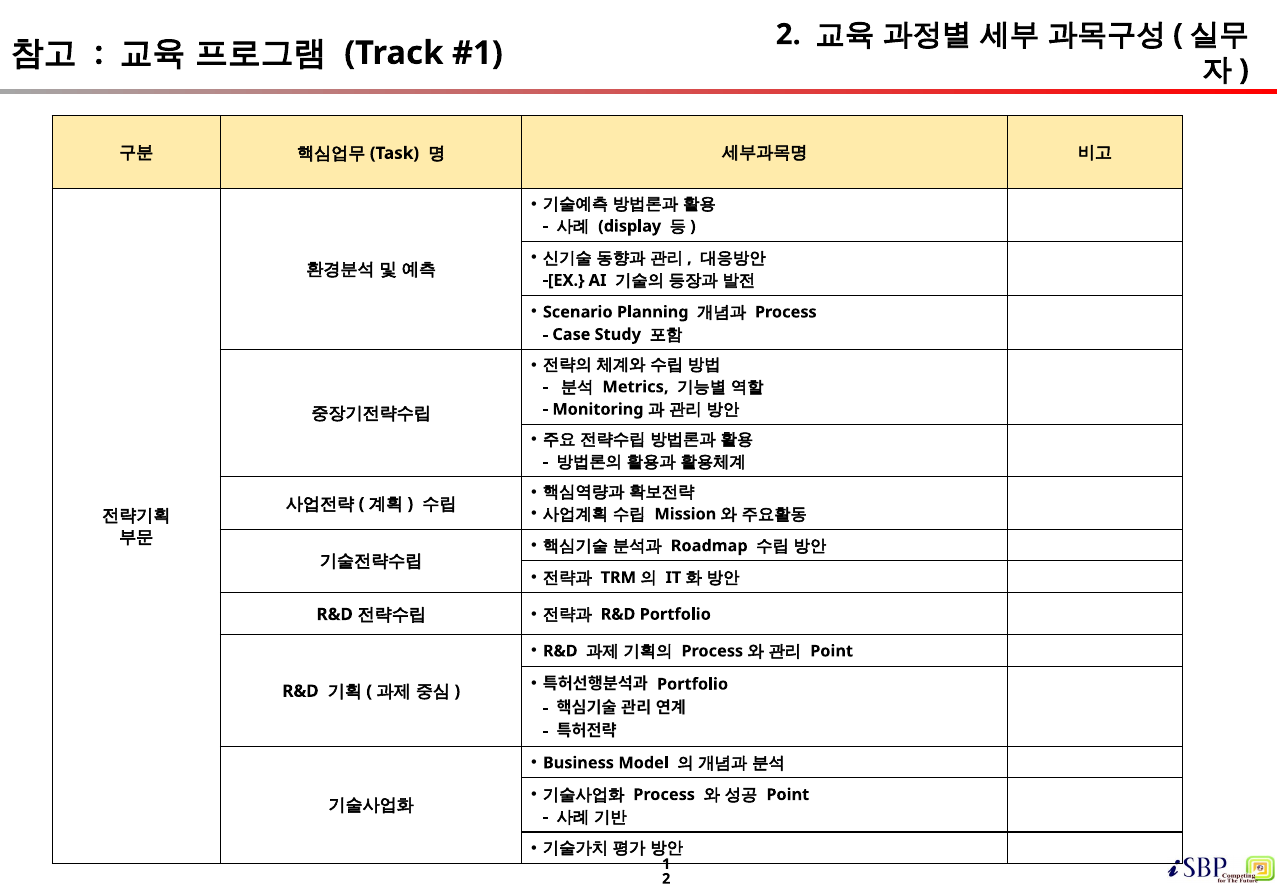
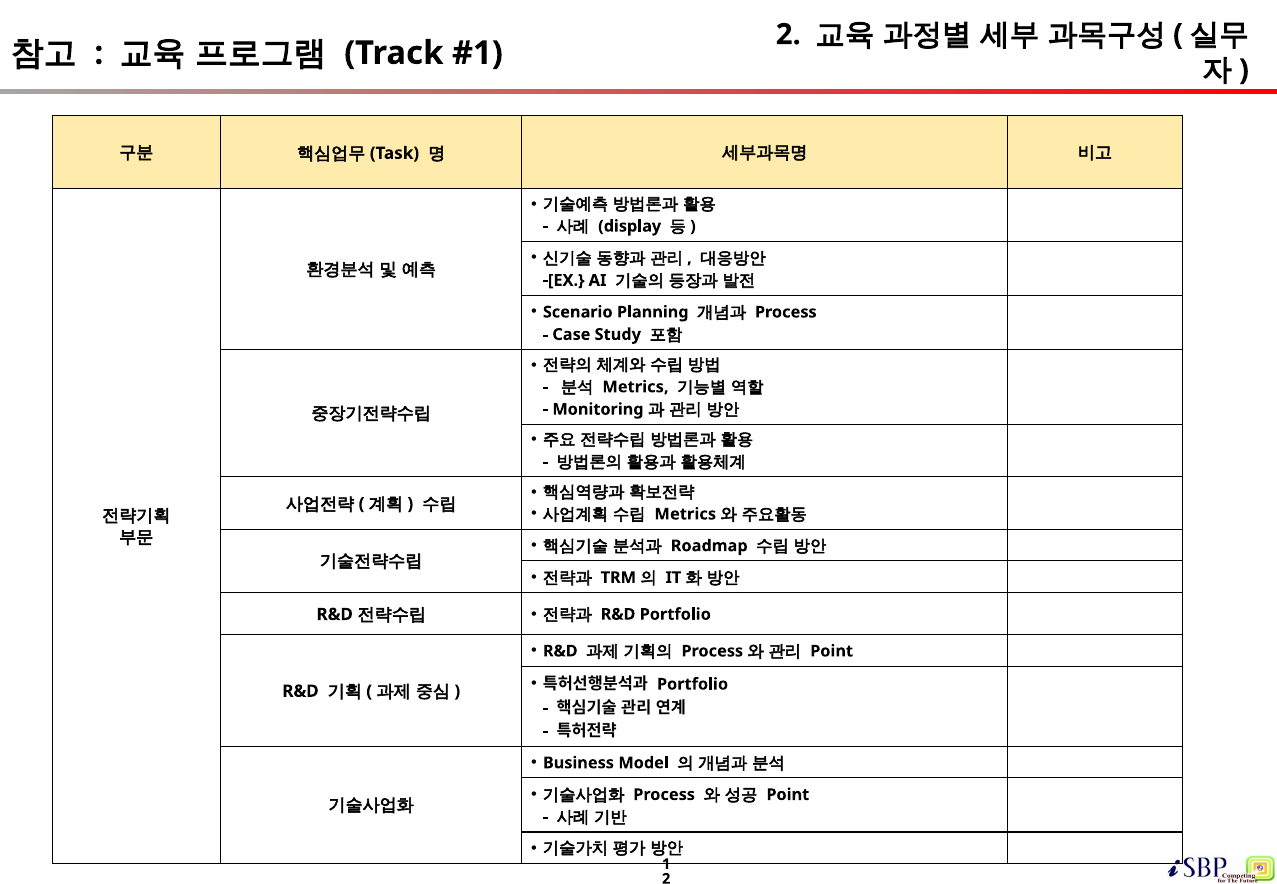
Mission: Mission -> Metrics (685, 514)
